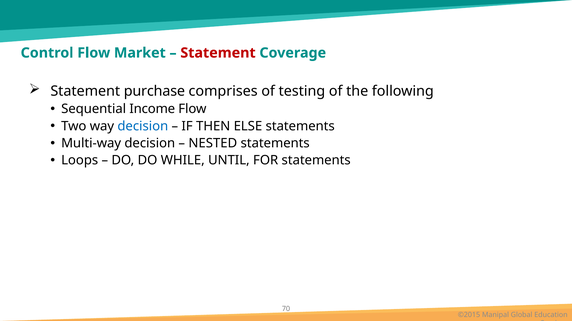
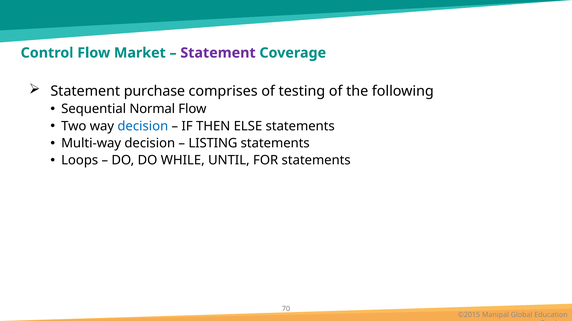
Statement colour: red -> purple (218, 53)
Income: Income -> Normal (152, 109)
NESTED: NESTED -> LISTING (213, 144)
